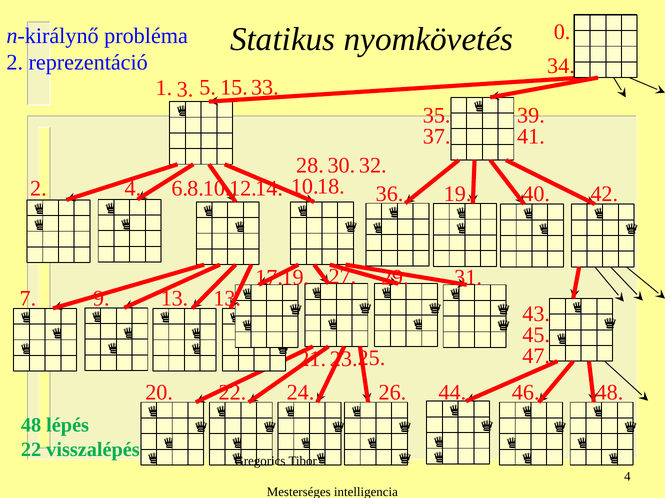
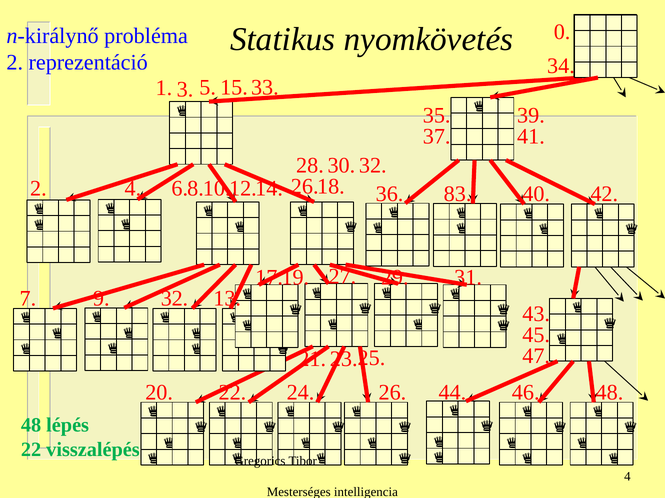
14 10: 10 -> 26 (305, 187)
36 19: 19 -> 83 (458, 194)
7 13: 13 -> 32 (174, 299)
